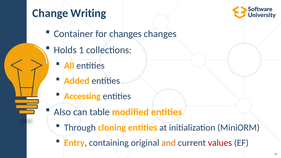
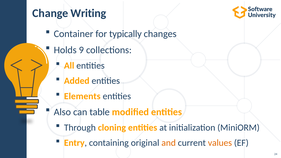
for changes: changes -> typically (125, 34)
1: 1 -> 9 (81, 50)
Accessing: Accessing -> Elements (82, 96)
values colour: red -> orange (220, 143)
